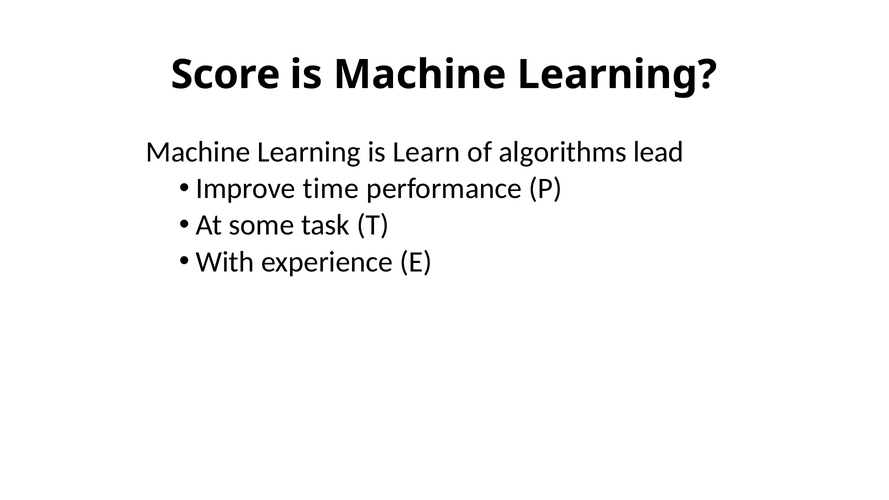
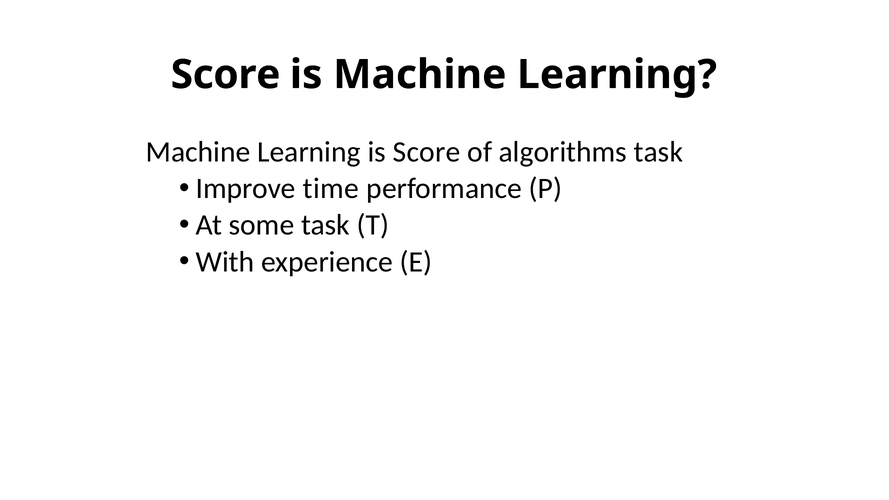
is Learn: Learn -> Score (427, 152)
algorithms lead: lead -> task (658, 152)
